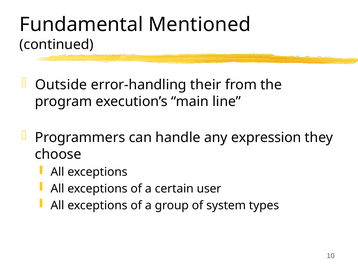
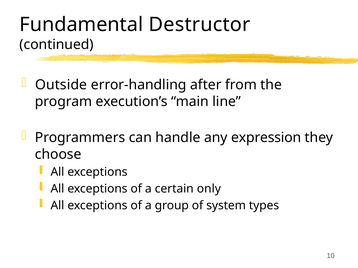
Mentioned: Mentioned -> Destructor (200, 25)
their: their -> after (206, 85)
user: user -> only (209, 189)
